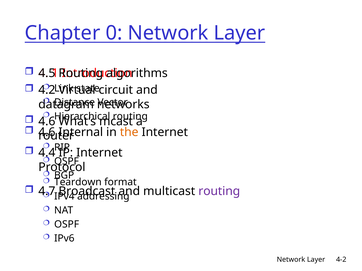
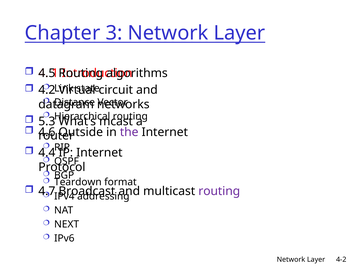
0: 0 -> 3 (114, 33)
4.6: 4.6 -> 5.3 (47, 122)
Internal: Internal -> Outside (81, 132)
the colour: orange -> purple (129, 132)
OSPF: OSPF -> NEXT (67, 225)
